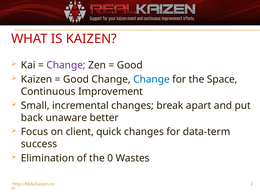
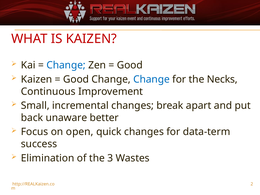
Change colour: purple -> blue (66, 65)
Space: Space -> Necks (222, 79)
client: client -> open (80, 132)
0: 0 -> 3 (110, 158)
